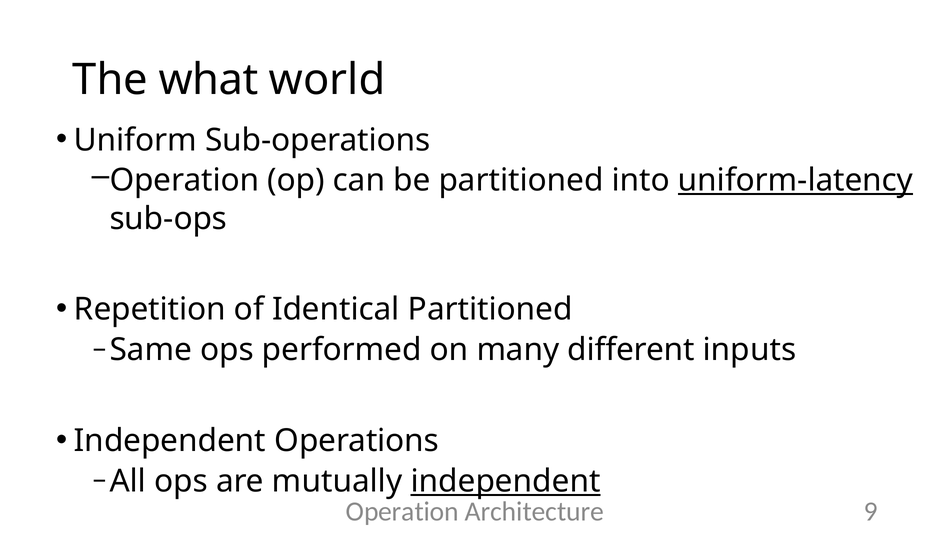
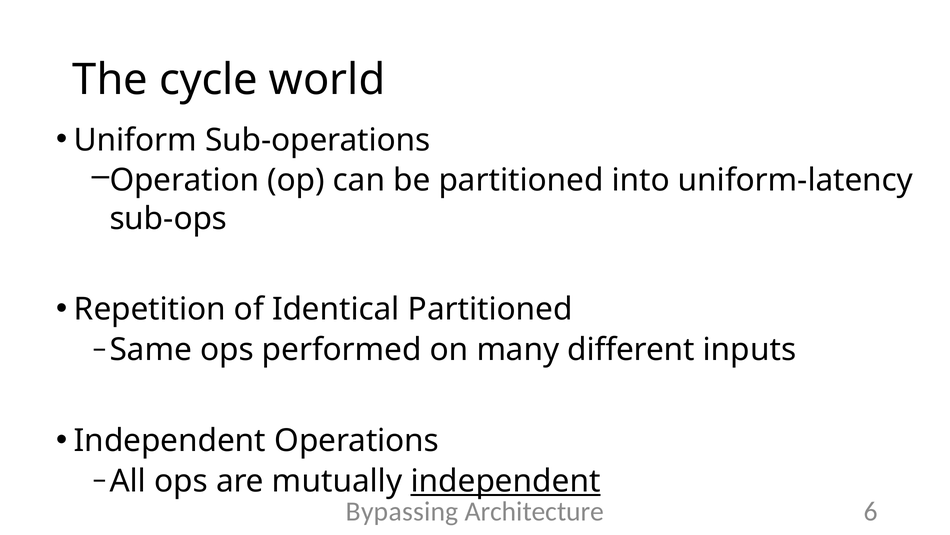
what: what -> cycle (209, 80)
uniform-latency underline: present -> none (796, 180)
Operation: Operation -> Bypassing (402, 511)
9: 9 -> 6 (871, 511)
